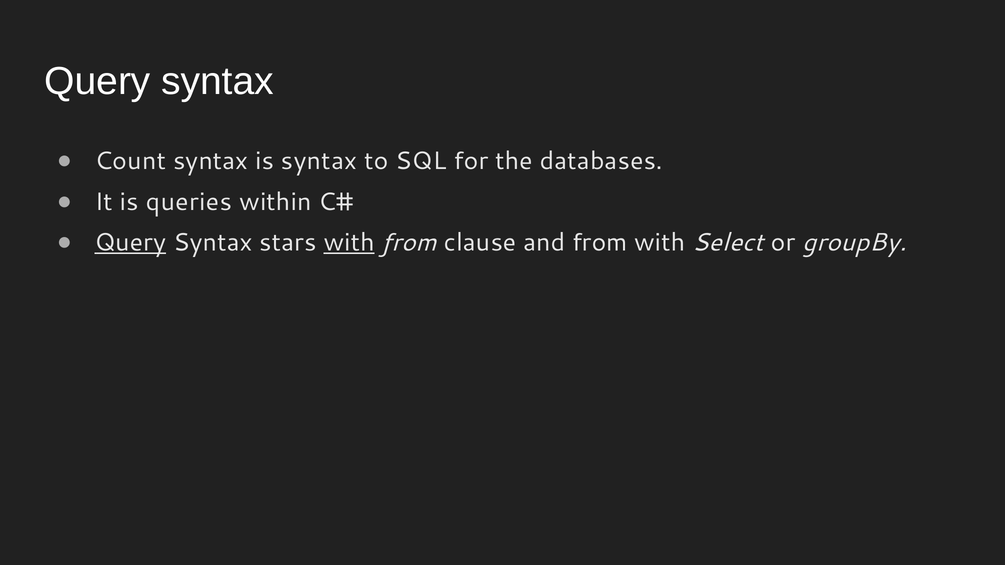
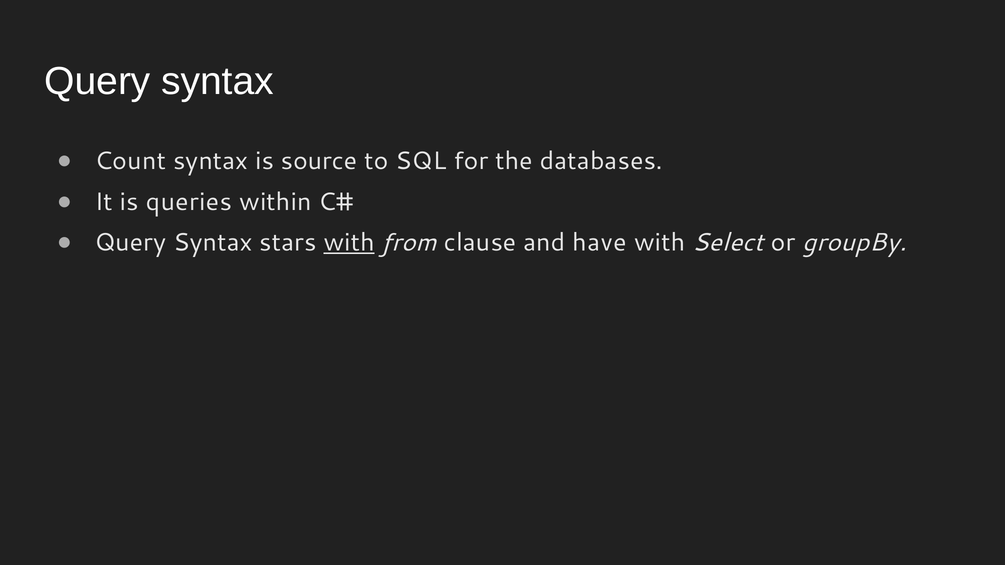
is syntax: syntax -> source (319, 161)
Query underline: present -> none (130, 243)
and from: from -> have (600, 243)
